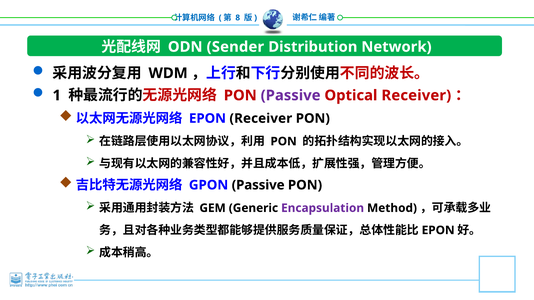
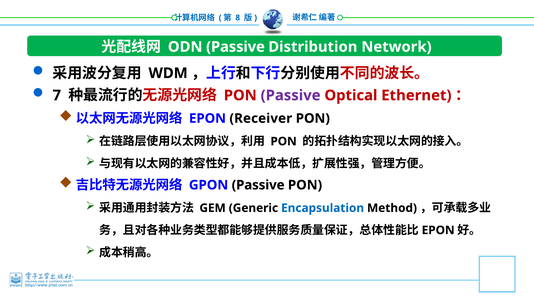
ODN Sender: Sender -> Passive (235, 47)
1: 1 -> 7 (57, 96)
Optical Receiver: Receiver -> Ethernet (416, 96)
Encapsulation colour: purple -> blue (323, 208)
